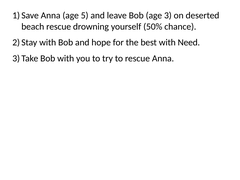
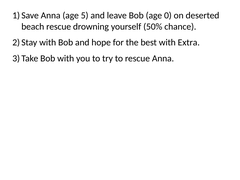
3: 3 -> 0 (168, 15)
Need: Need -> Extra (189, 43)
